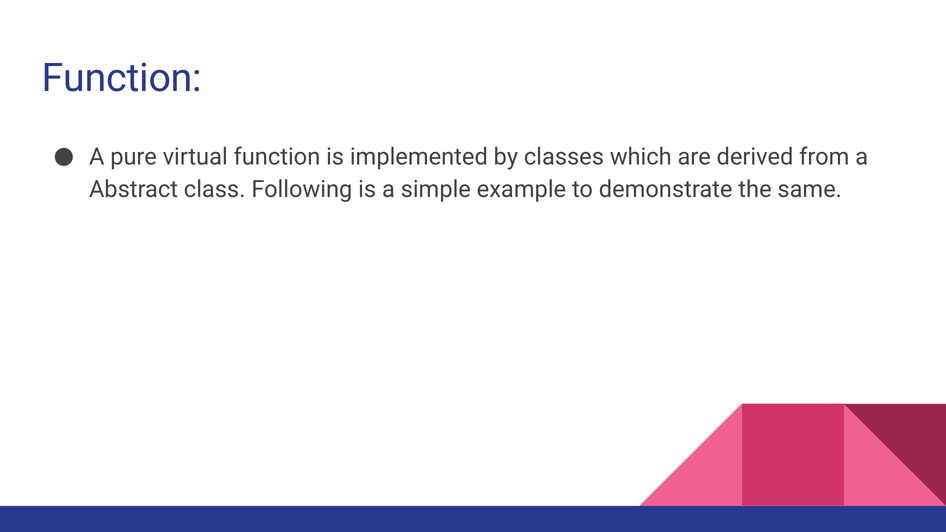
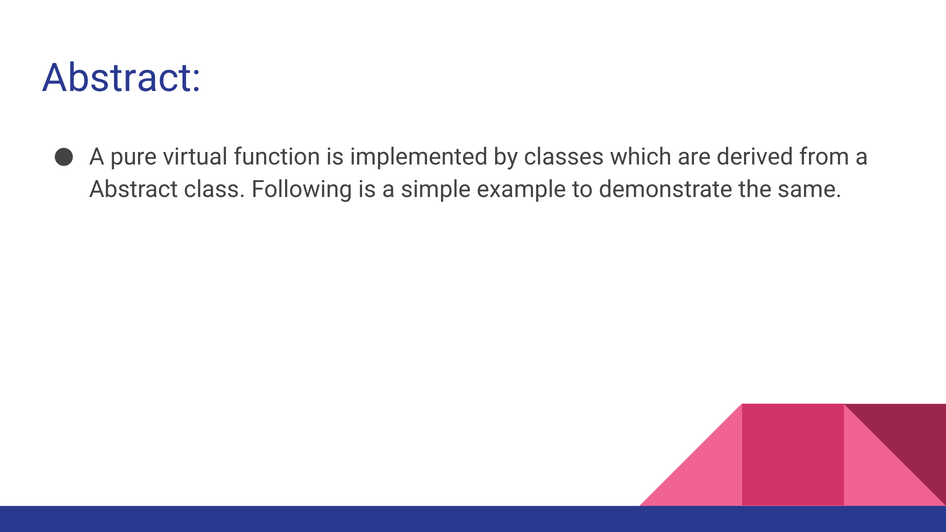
Function: Function -> Abstract (122, 78)
